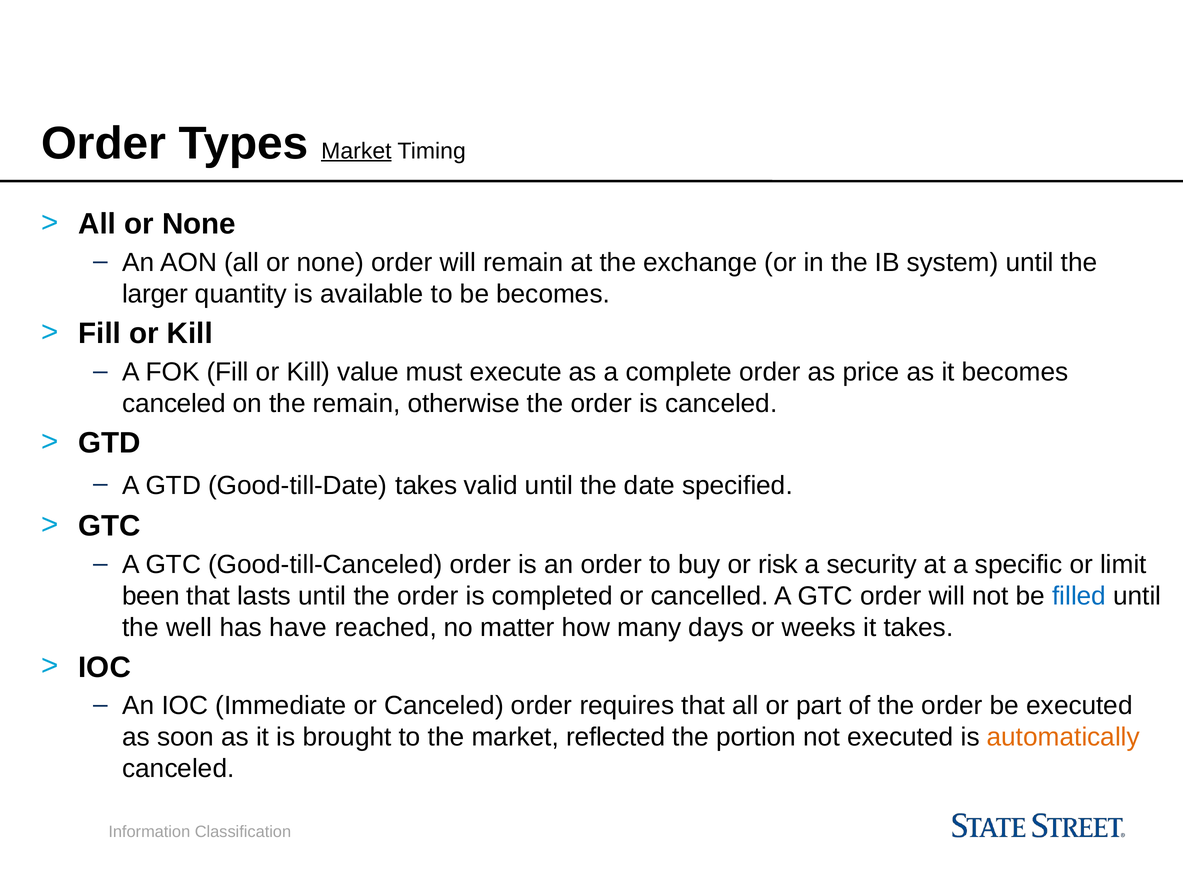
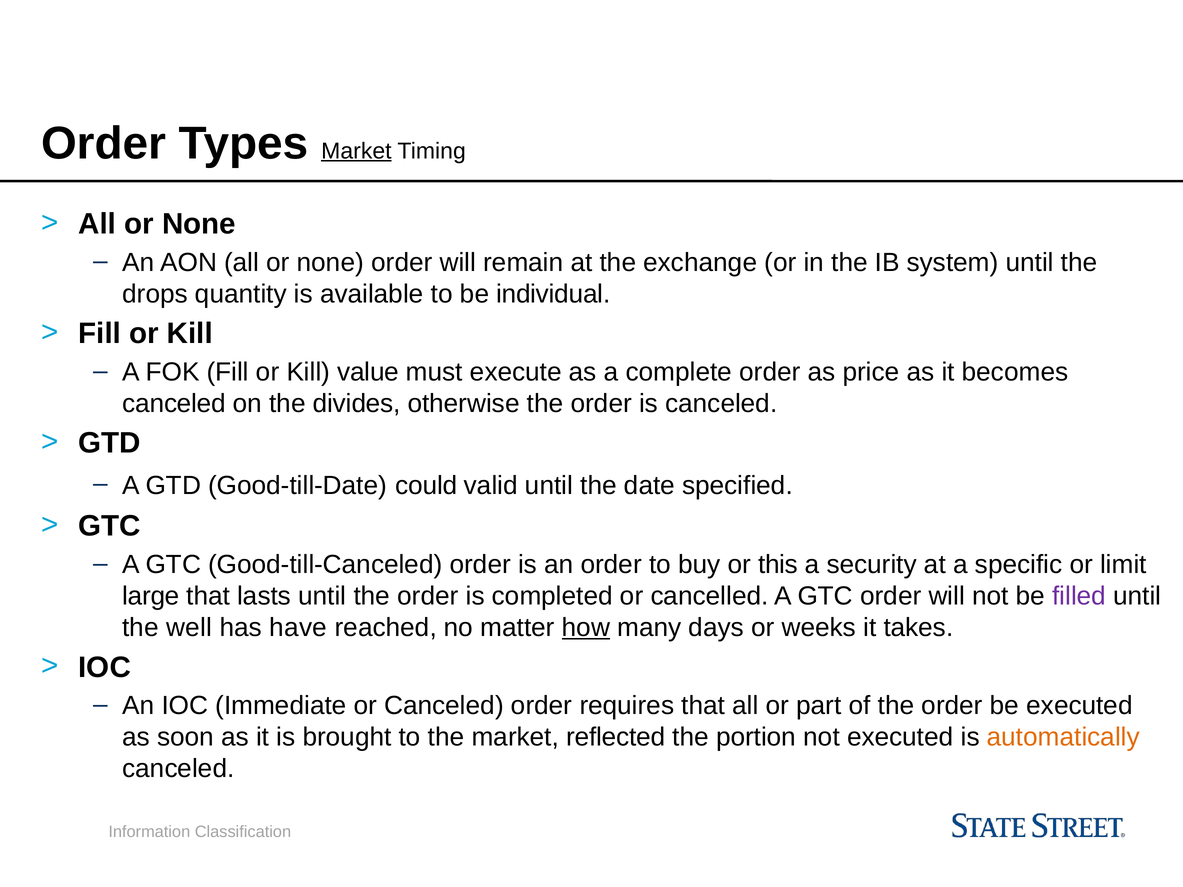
larger: larger -> drops (155, 294)
be becomes: becomes -> individual (553, 294)
the remain: remain -> divides (357, 404)
Good-till-Date takes: takes -> could (426, 486)
risk: risk -> this (778, 565)
been: been -> large (151, 596)
filled colour: blue -> purple (1079, 596)
how underline: none -> present (586, 628)
